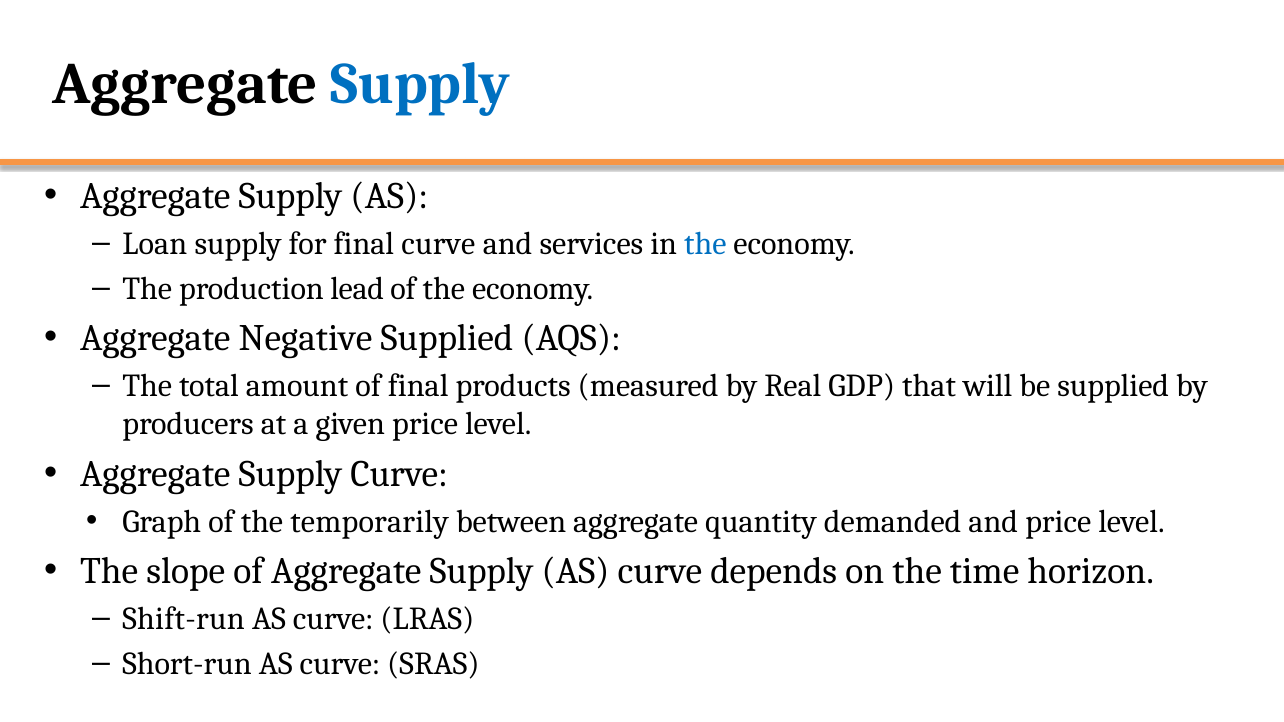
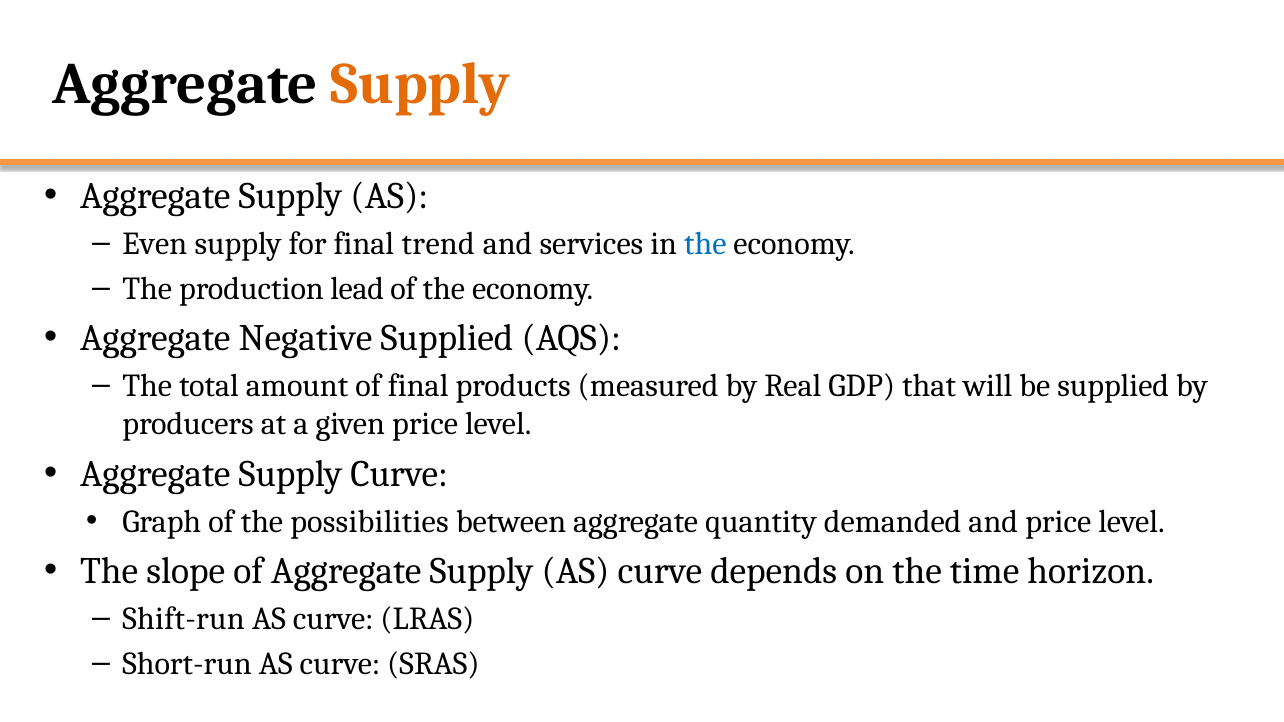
Supply colour: blue -> orange (420, 85)
Loan: Loan -> Even (155, 244)
final curve: curve -> trend (438, 244)
temporarily: temporarily -> possibilities (369, 522)
